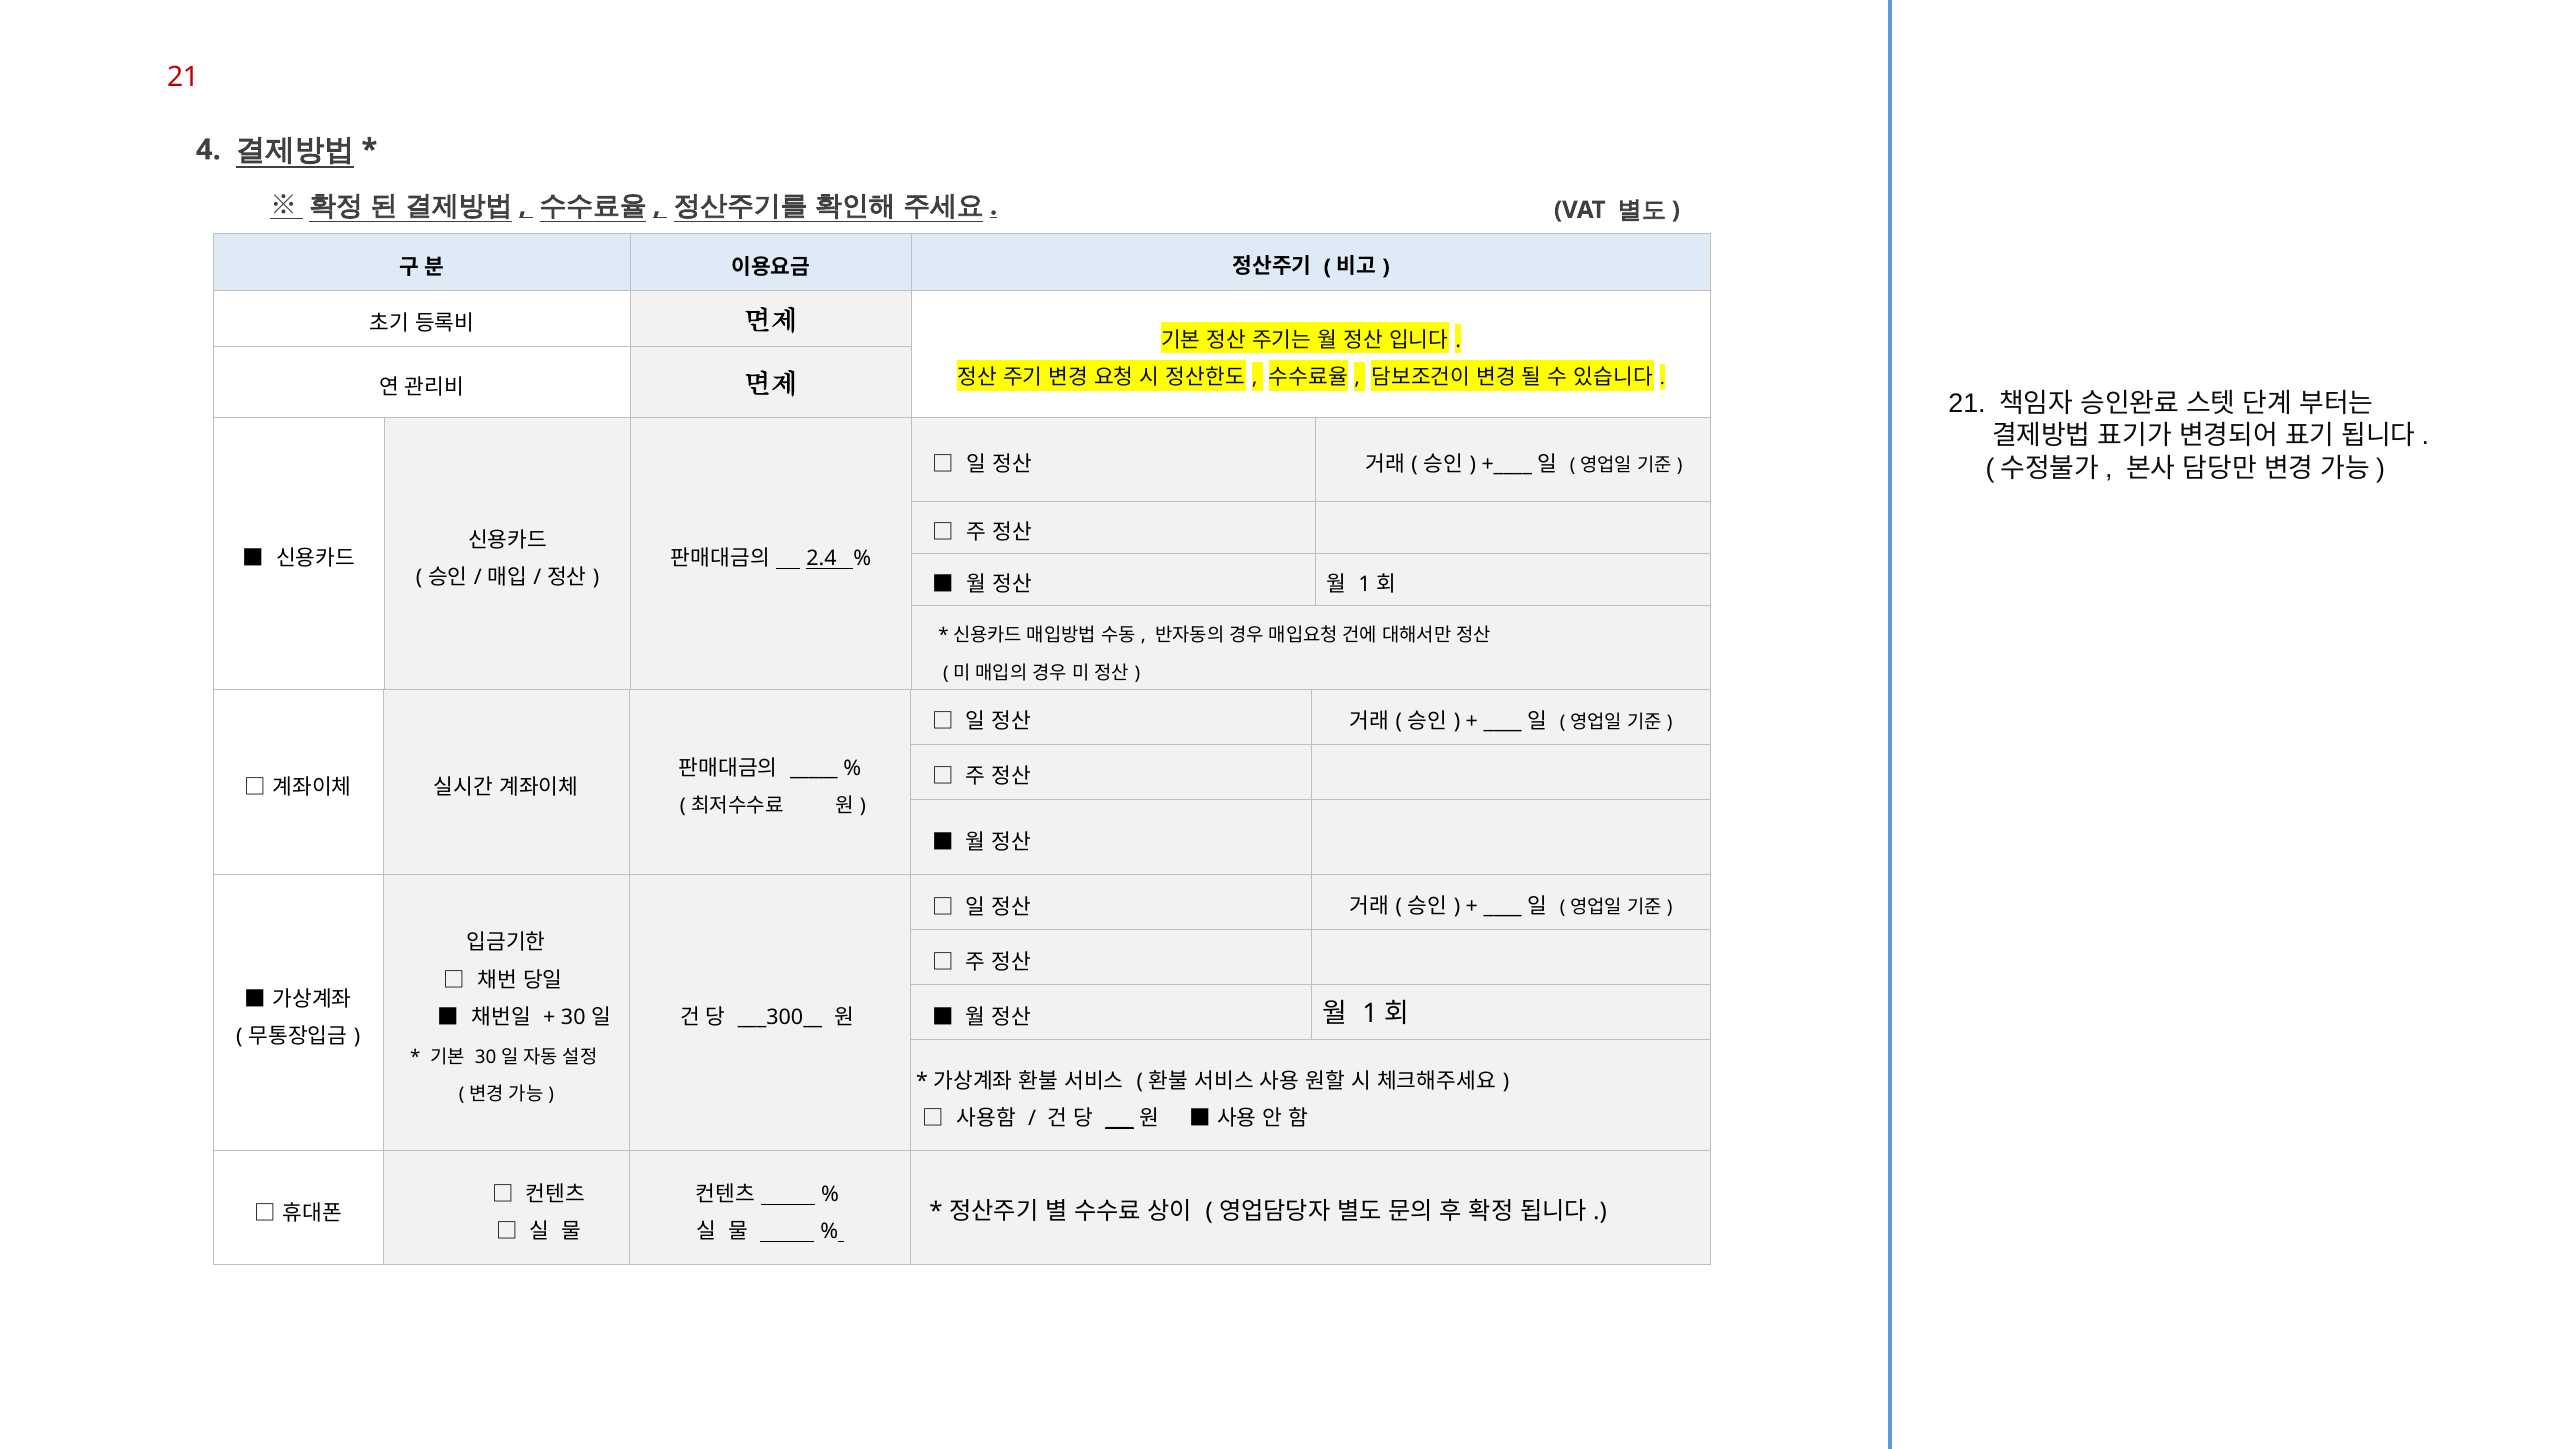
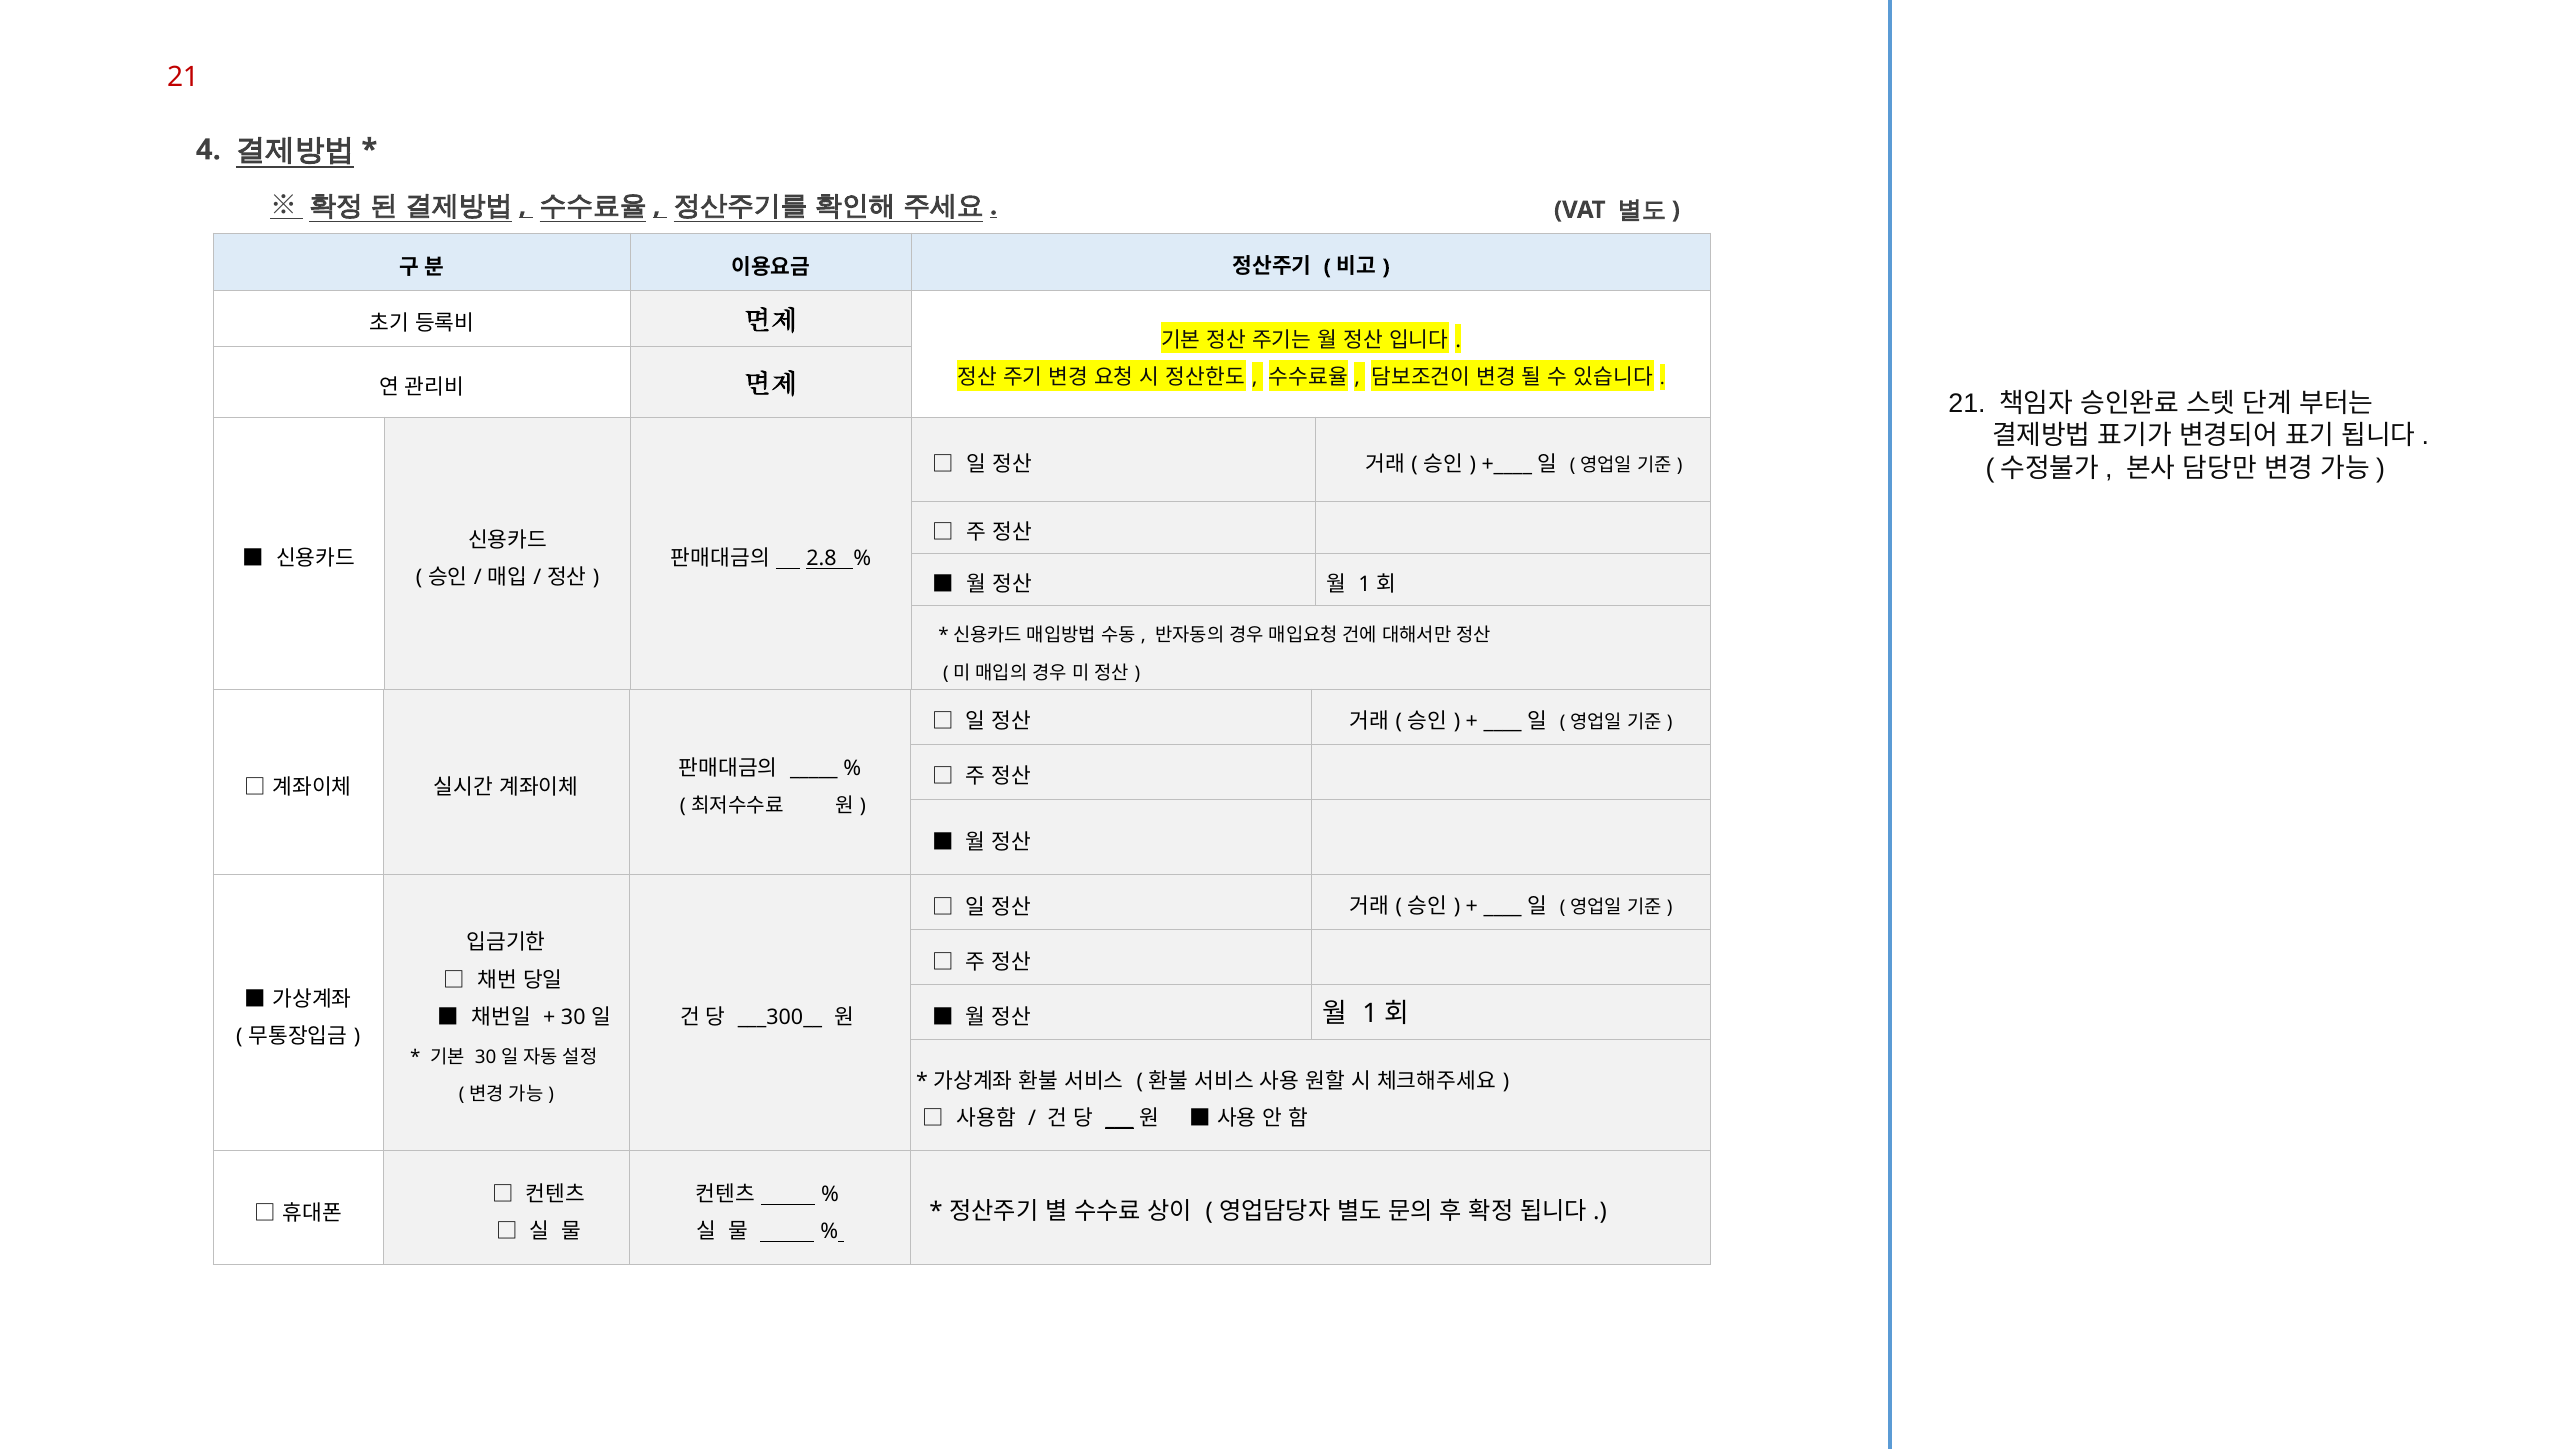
2.4: 2.4 -> 2.8 (821, 559)
